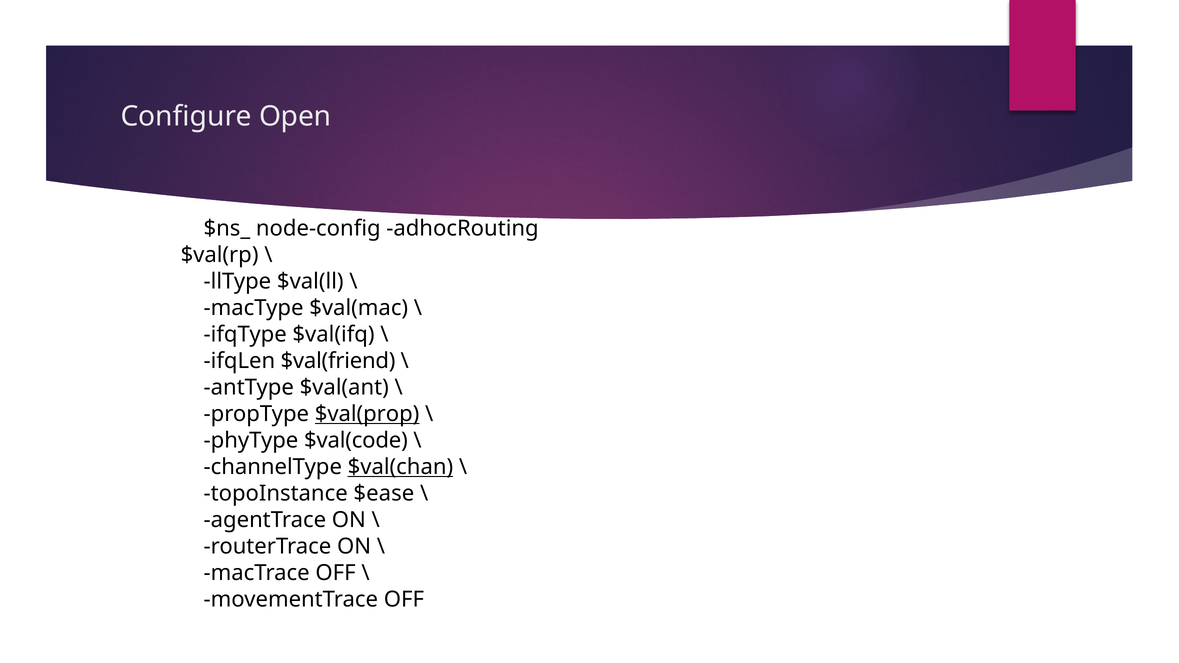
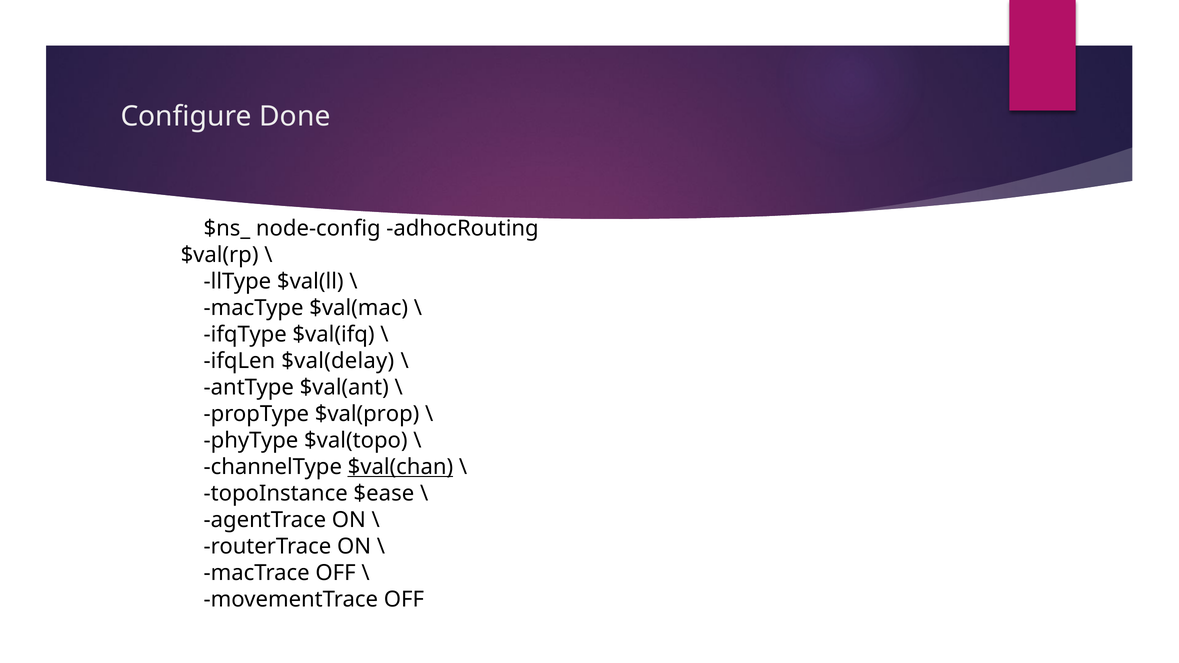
Open: Open -> Done (295, 116)
$val(friend: $val(friend -> $val(delay (338, 361)
$val(prop underline: present -> none (367, 414)
$val(code: $val(code -> $val(topo (356, 441)
